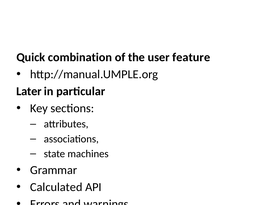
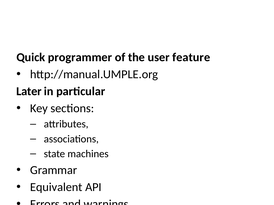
combination: combination -> programmer (80, 57)
Calculated: Calculated -> Equivalent (56, 188)
